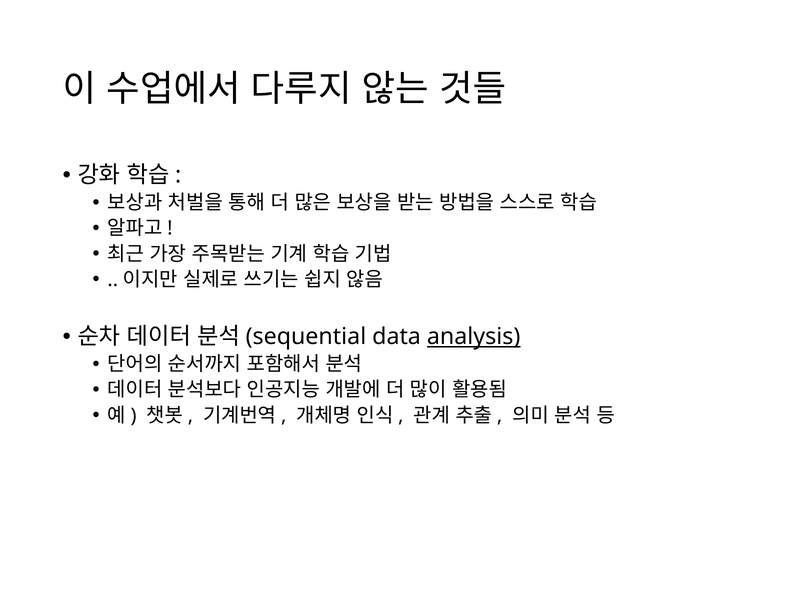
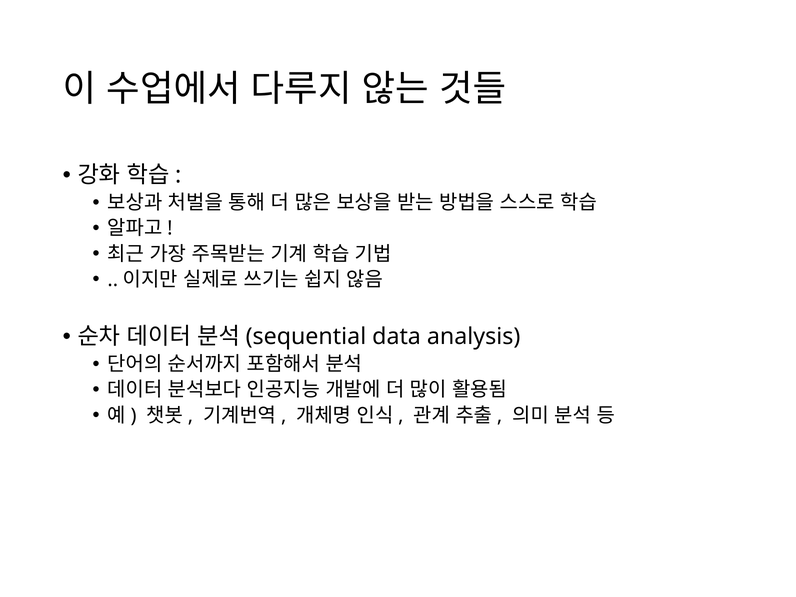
analysis underline: present -> none (474, 337)
